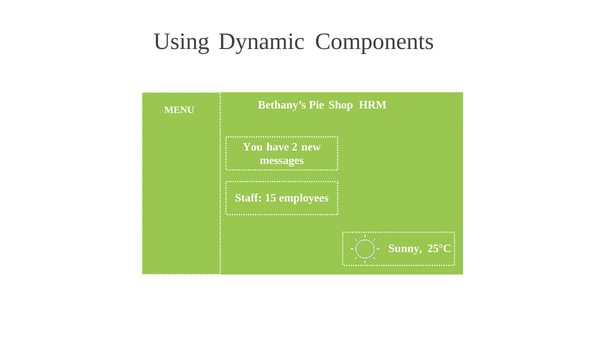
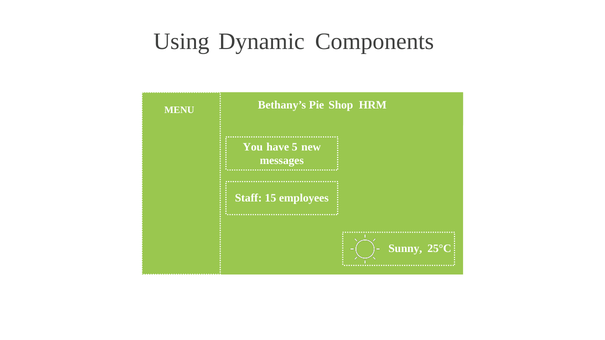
2: 2 -> 5 (295, 147)
